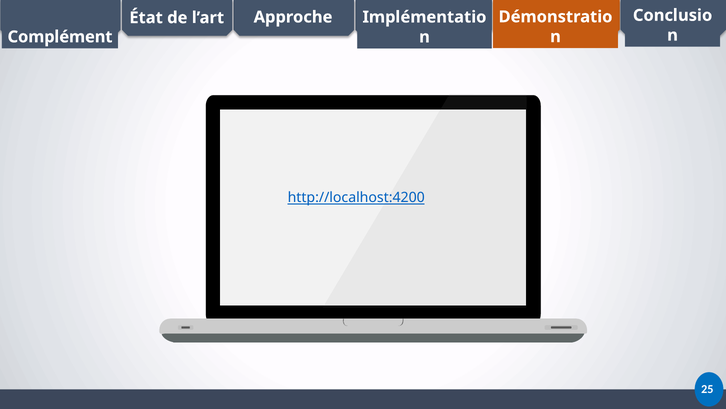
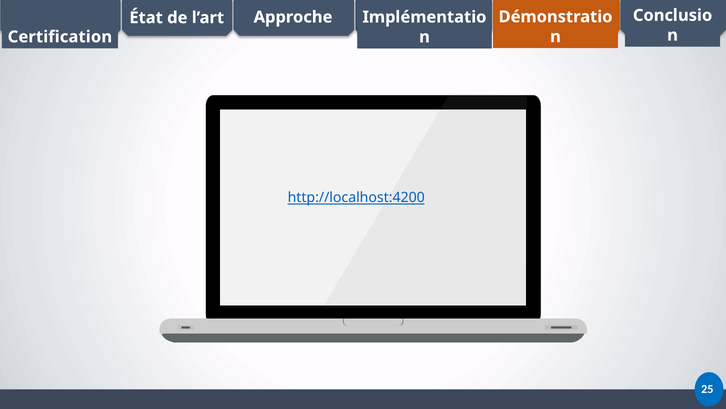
Complément: Complément -> Certification (60, 37)
